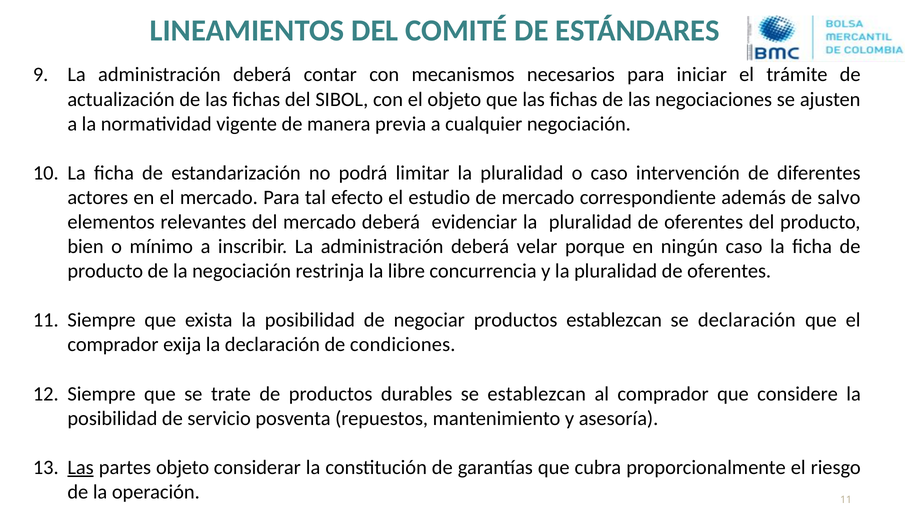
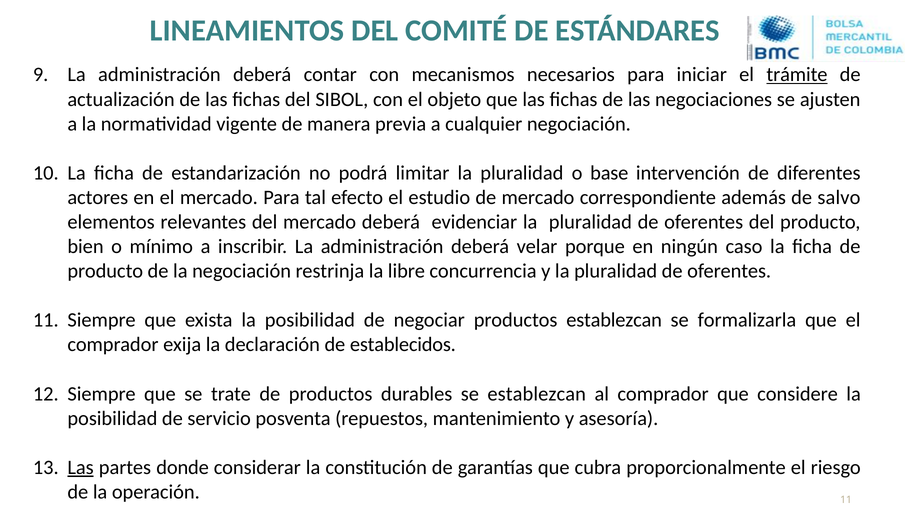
trámite underline: none -> present (797, 75)
o caso: caso -> base (609, 173)
se declaración: declaración -> formalizarla (747, 320)
condiciones: condiciones -> establecidos (403, 345)
partes objeto: objeto -> donde (183, 468)
